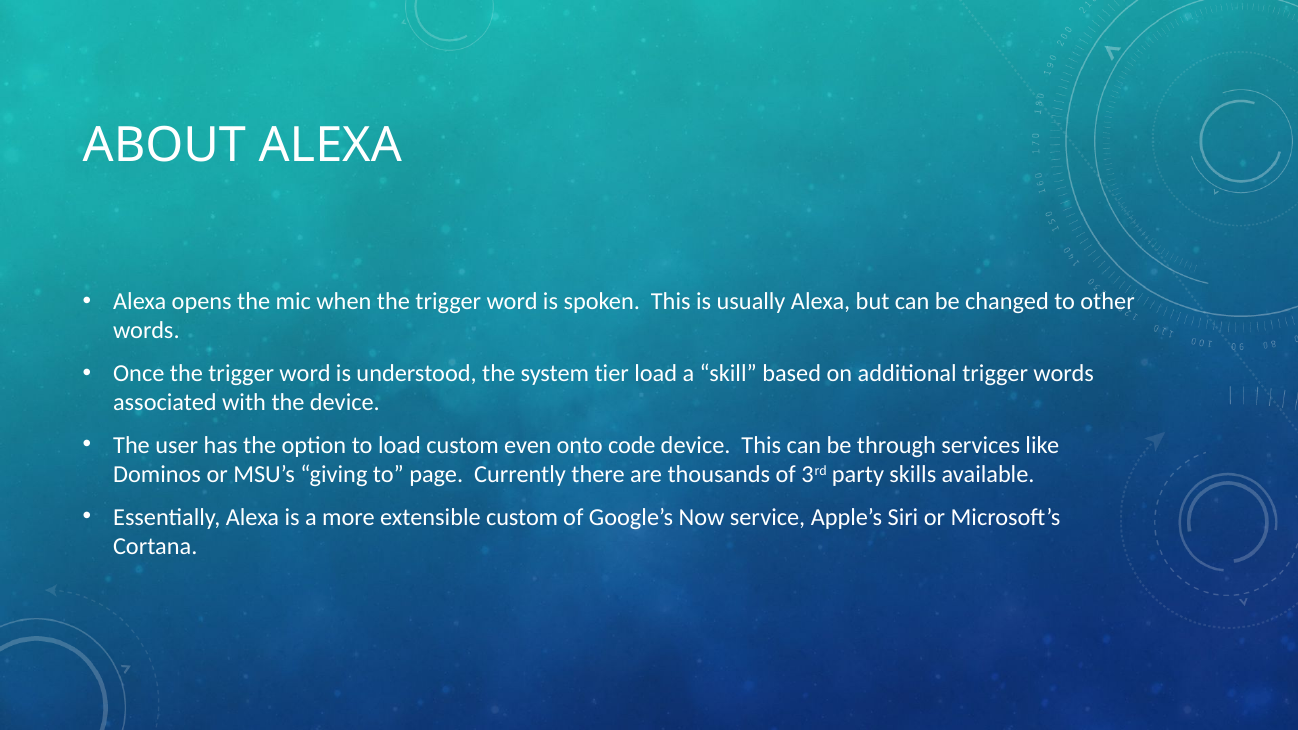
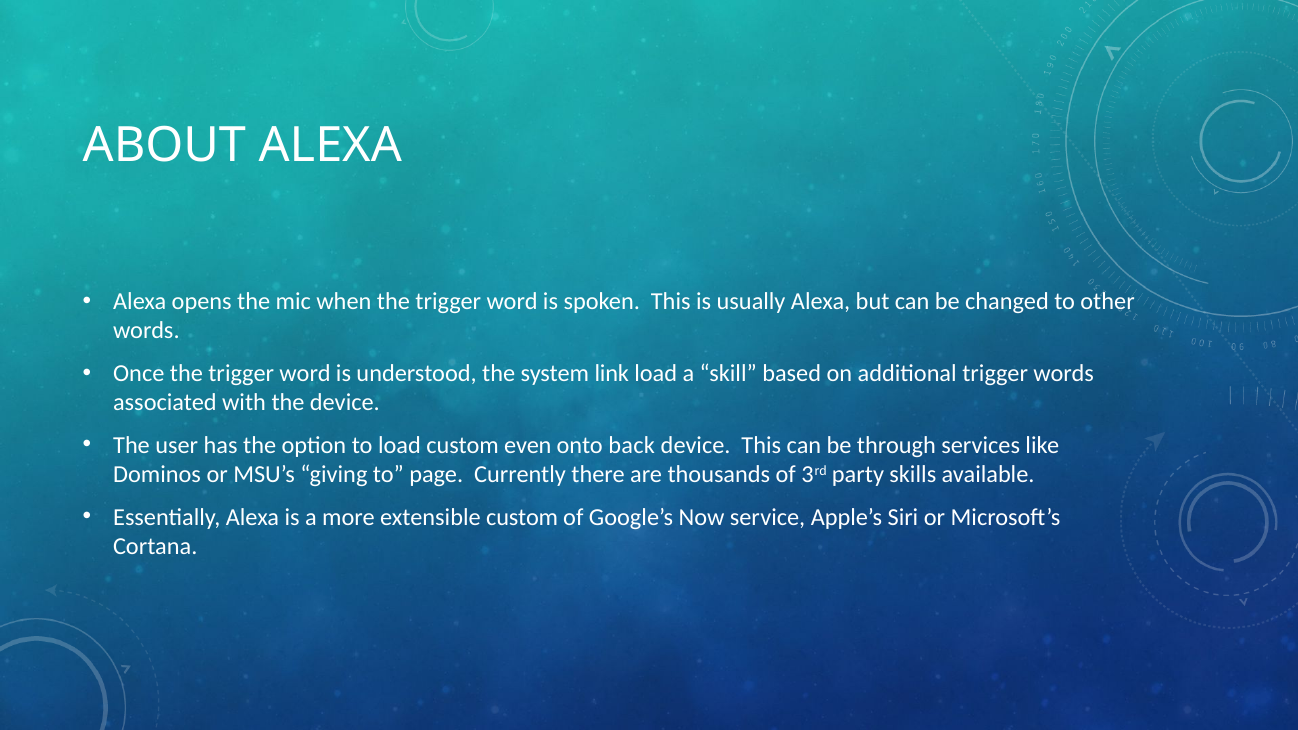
tier: tier -> link (612, 373)
code: code -> back (632, 445)
